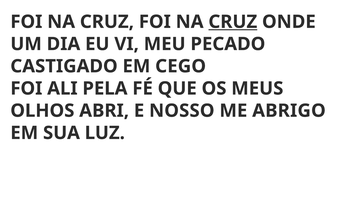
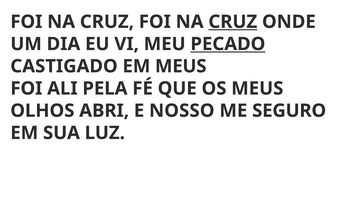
PECADO underline: none -> present (228, 44)
EM CEGO: CEGO -> MEUS (181, 66)
ABRIGO: ABRIGO -> SEGURO (289, 111)
